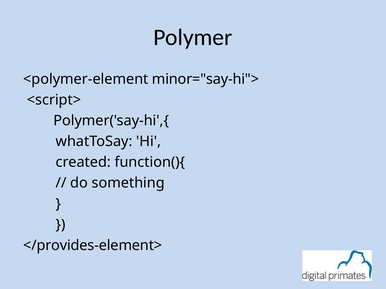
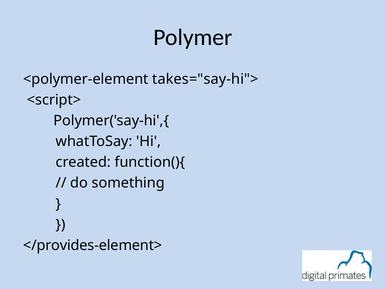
minor="say-hi">: minor="say-hi"> -> takes="say-hi"> (205, 79)
